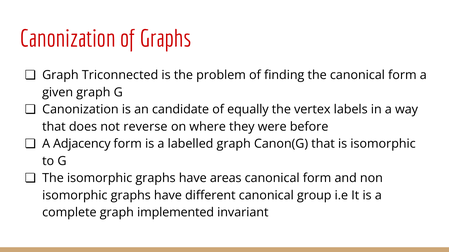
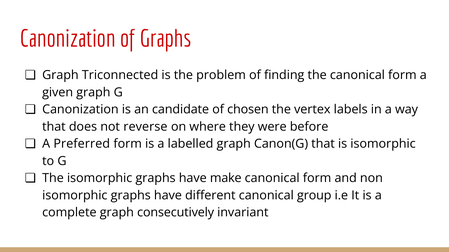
equally: equally -> chosen (248, 110)
Adjacency: Adjacency -> Preferred (82, 144)
areas: areas -> make (226, 179)
implemented: implemented -> consecutively (176, 213)
